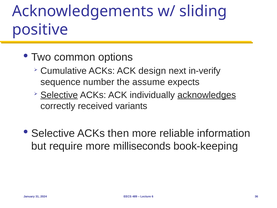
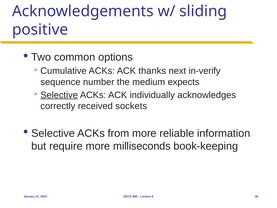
design: design -> thanks (152, 71)
assume: assume -> medium (149, 82)
acknowledges underline: present -> none (207, 95)
variants: variants -> sockets (131, 106)
then: then -> from (118, 133)
